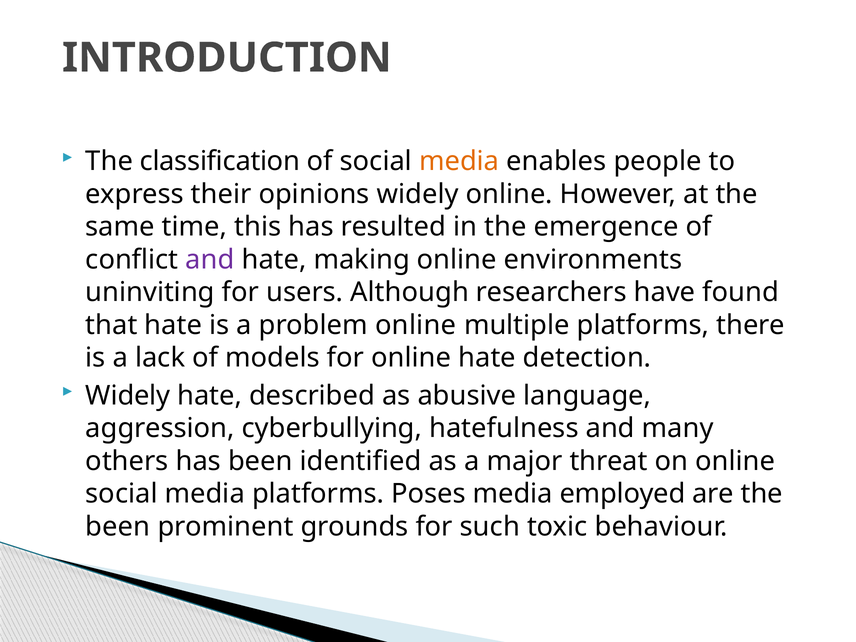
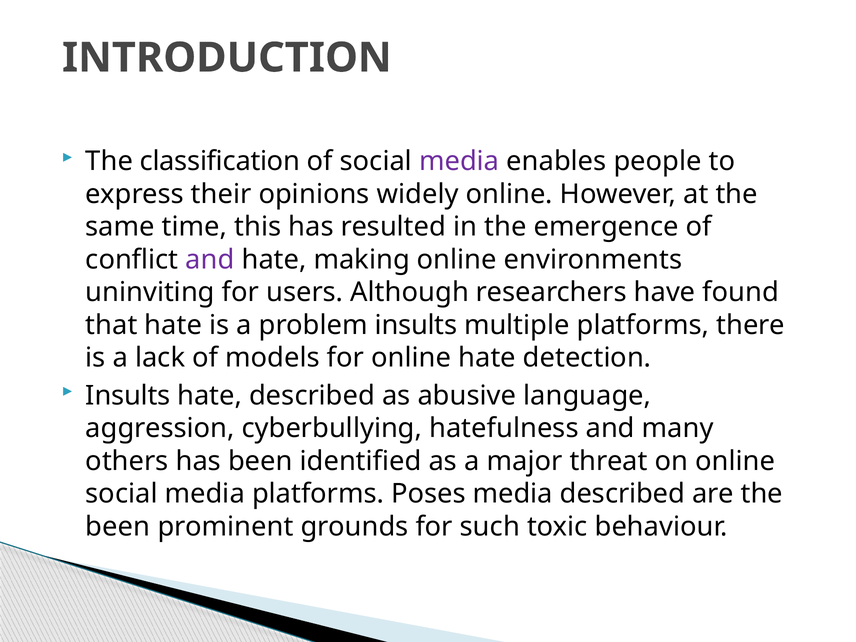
media colour: orange -> purple (459, 161)
problem online: online -> insults (416, 325)
Widely: Widely -> Insults (128, 395)
media employed: employed -> described (623, 494)
